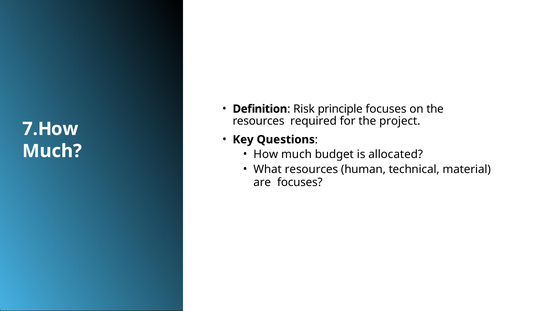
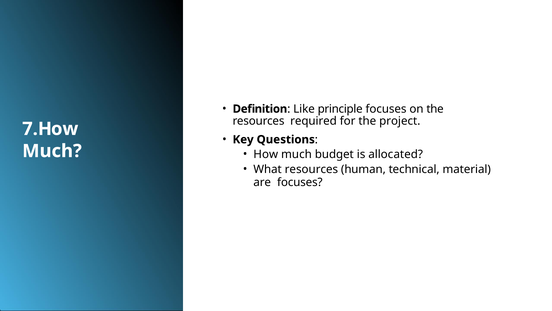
Risk: Risk -> Like (304, 109)
